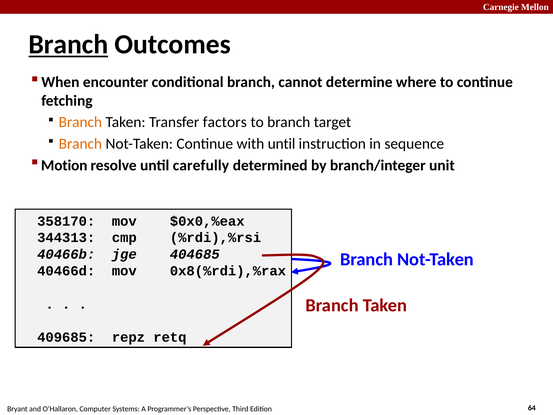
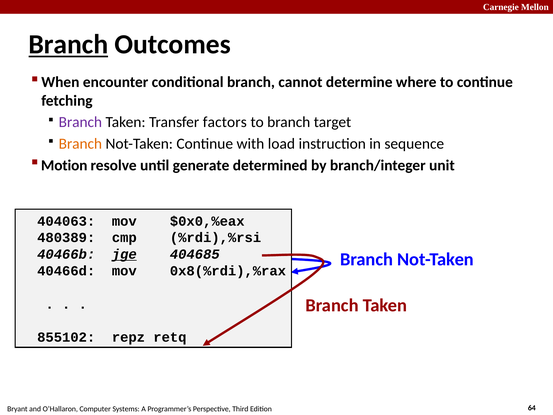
Branch colour: orange -> purple (80, 122)
with until: until -> load (281, 144)
carefully: carefully -> generate (201, 165)
358170: 358170 -> 404063 (66, 221)
344313: 344313 -> 480389 (66, 238)
jge underline: none -> present (124, 254)
409685: 409685 -> 855102 (66, 337)
